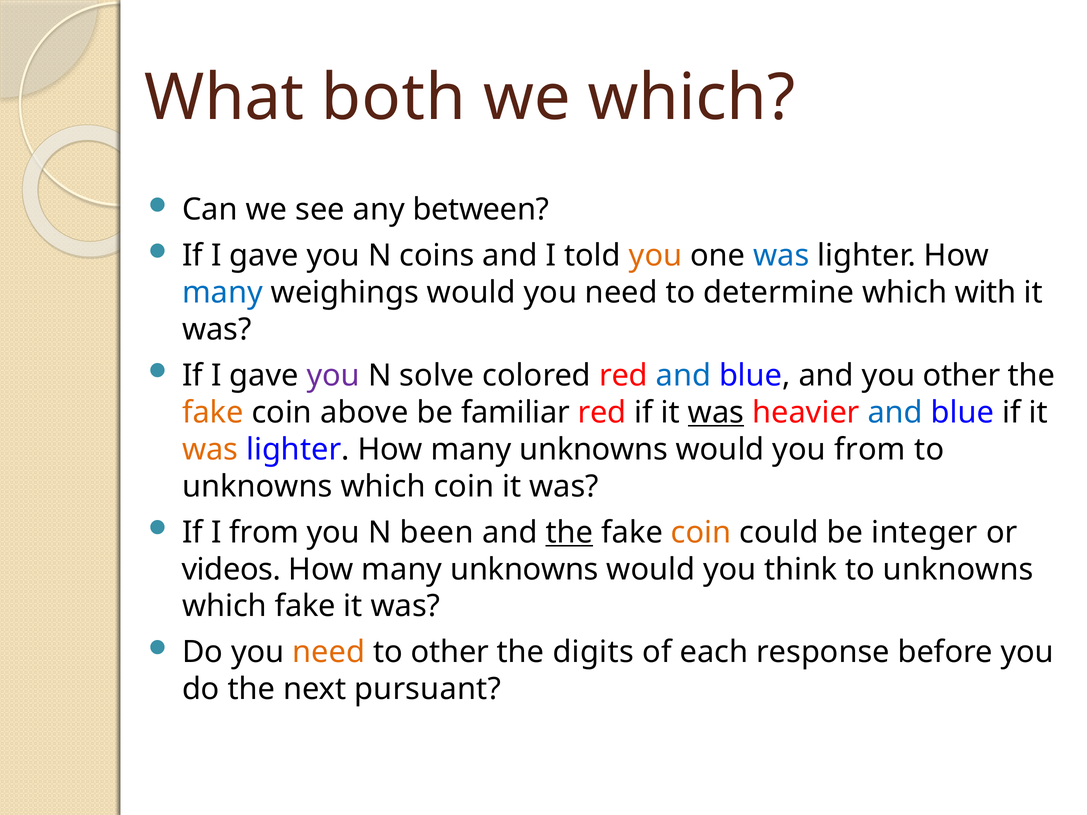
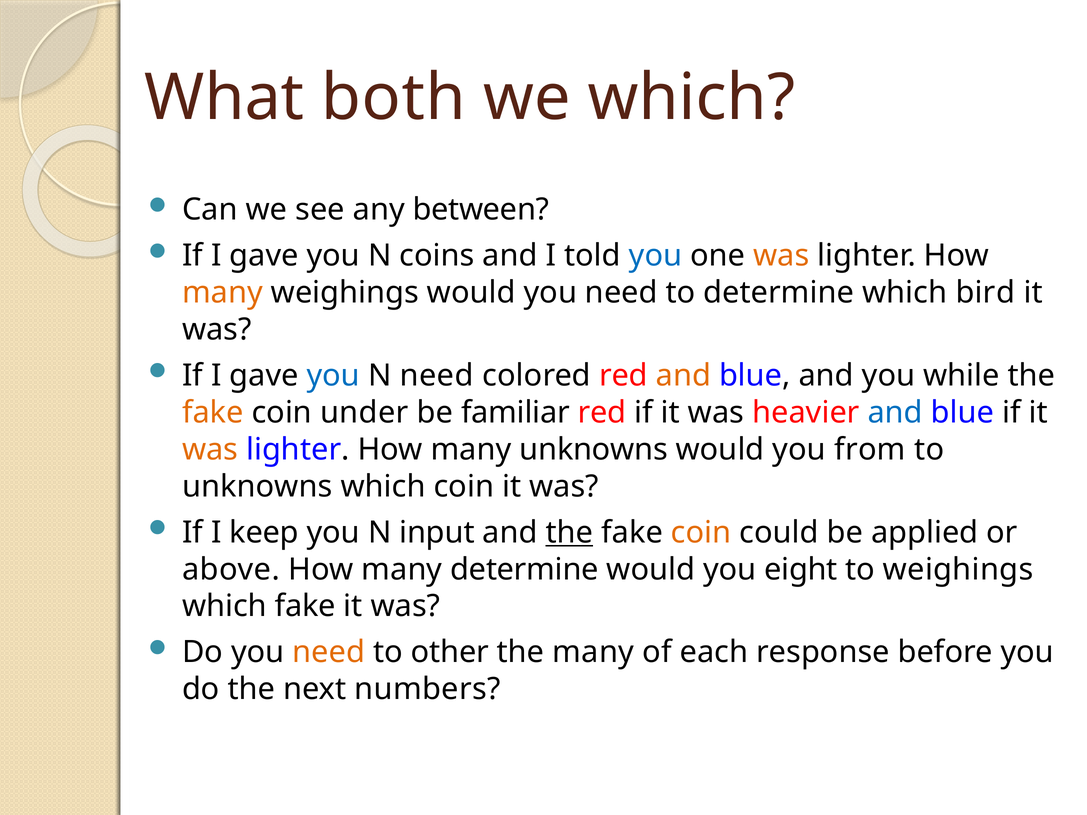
you colour: orange -> blue (655, 256)
was colour: blue -> orange (781, 256)
many colour: blue -> orange (222, 293)
with: with -> bird (985, 293)
you colour: purple -> blue (333, 376)
N solve: solve -> need (437, 376)
and colour: blue -> orange (683, 376)
you other: other -> while (961, 376)
above: above -> under (364, 413)
was underline: present -> none (716, 413)
I from: from -> keep (264, 533)
been: been -> input (437, 533)
integer: integer -> applied (925, 533)
videos: videos -> above (231, 570)
unknowns: unknowns -> determine (524, 570)
think: think -> eight (801, 570)
unknowns: unknowns -> weighings (958, 570)
the digits: digits -> many (593, 653)
pursuant: pursuant -> numbers (427, 689)
